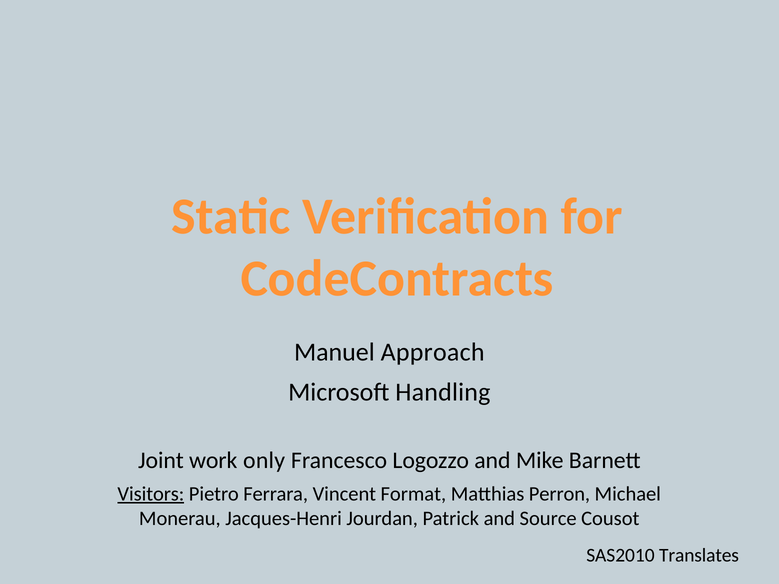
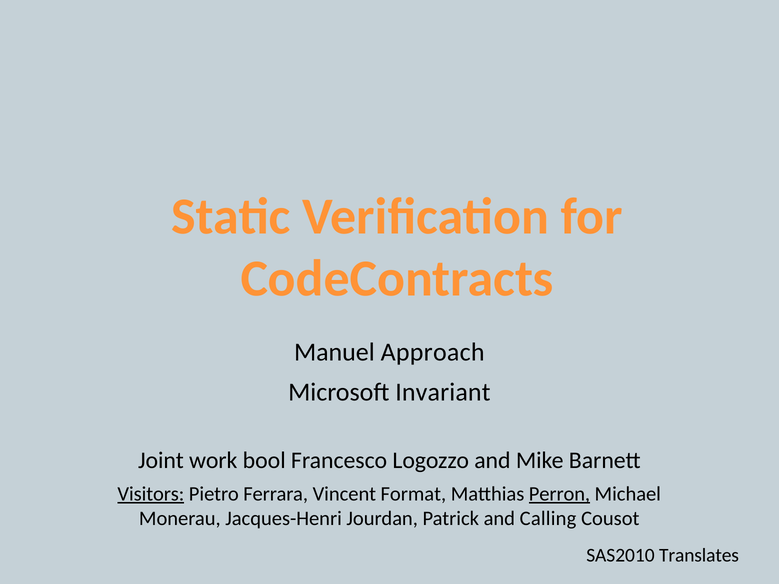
Handling: Handling -> Invariant (443, 392)
only: only -> bool (264, 461)
Perron underline: none -> present (559, 494)
Source: Source -> Calling (548, 519)
